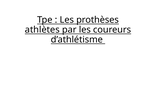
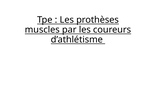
athlètes: athlètes -> muscles (42, 30)
